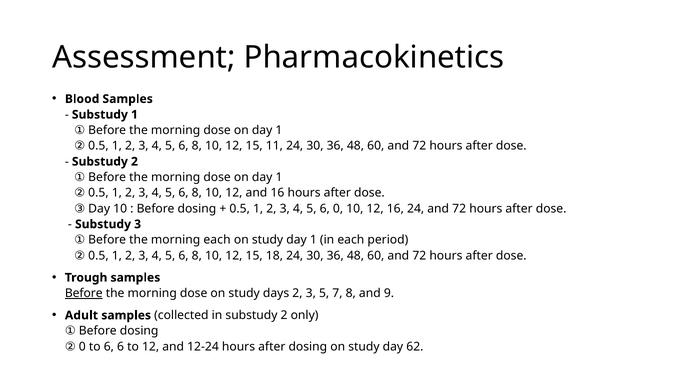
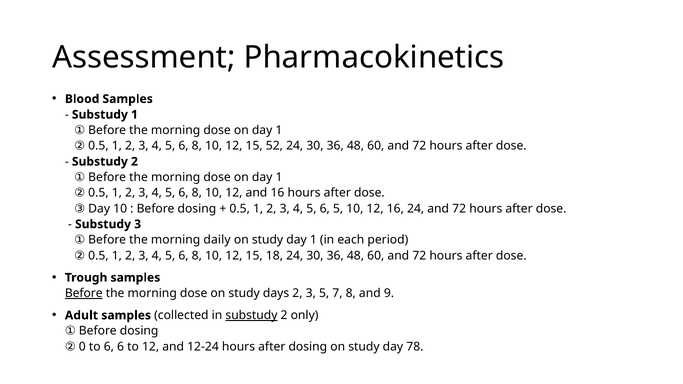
11: 11 -> 52 (274, 146)
6 0: 0 -> 5 (338, 209)
morning each: each -> daily (217, 240)
substudy underline: none -> present (251, 315)
62: 62 -> 78 (415, 347)
